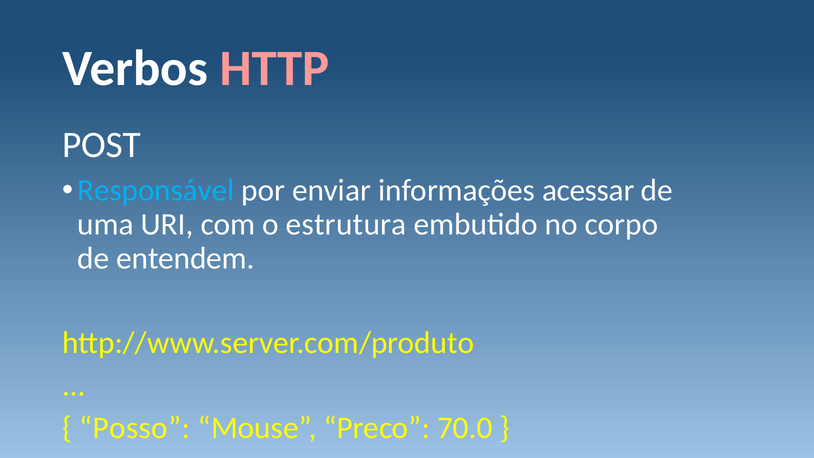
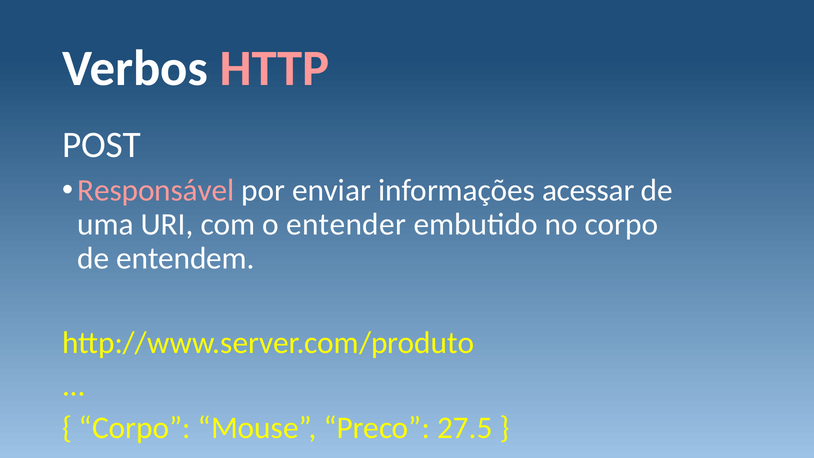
Responsável colour: light blue -> pink (156, 191)
estrutura: estrutura -> entender (346, 224)
Posso: Posso -> Corpo (135, 428)
70.0: 70.0 -> 27.5 (465, 428)
